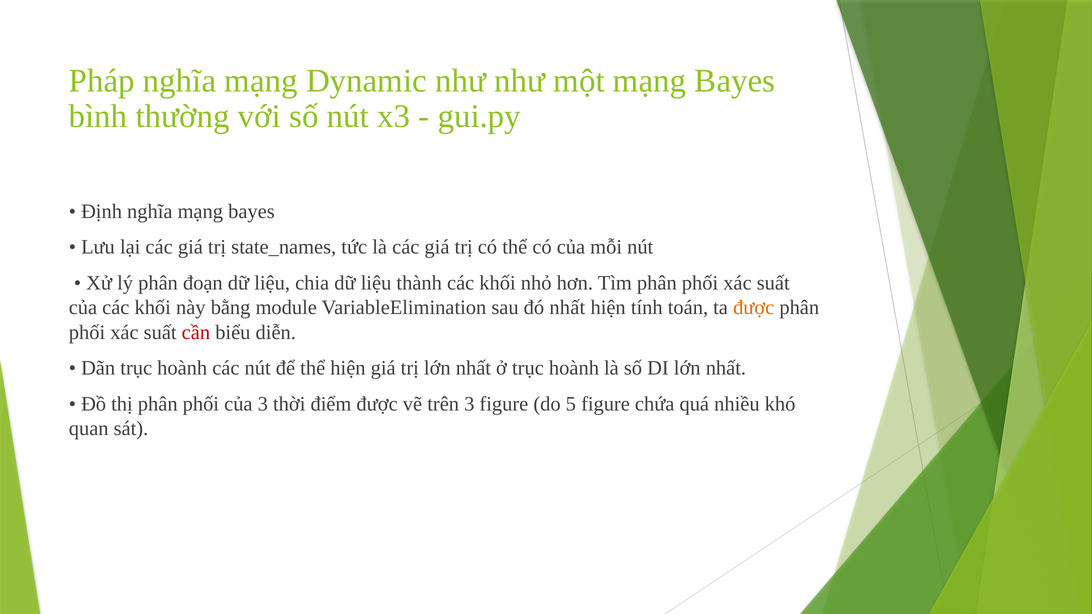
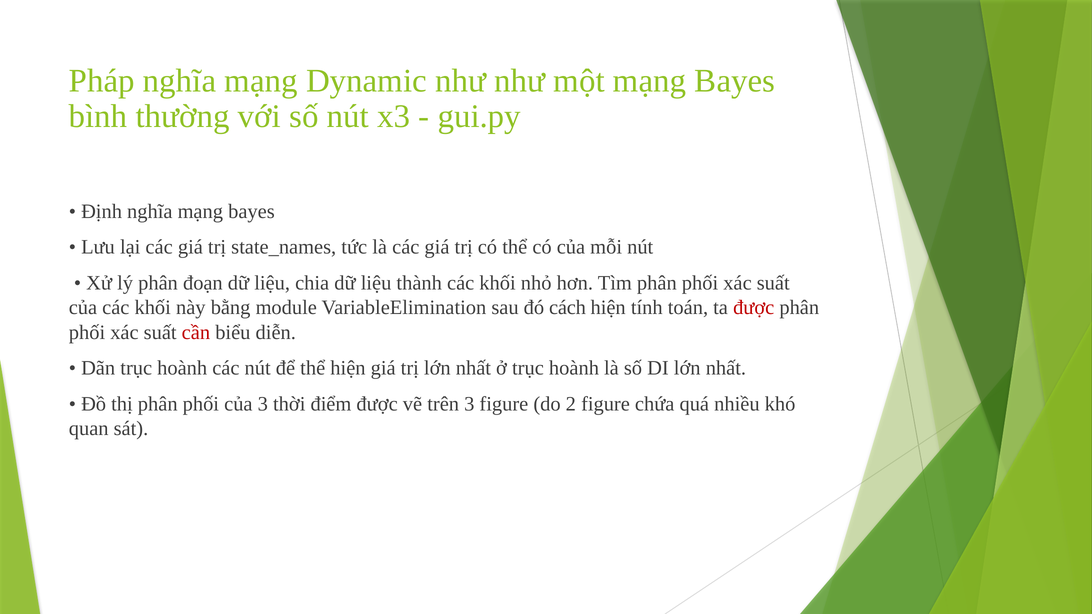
đó nhất: nhất -> cách (568, 308)
được colour: orange -> red (754, 308)
5: 5 -> 2 (571, 404)
